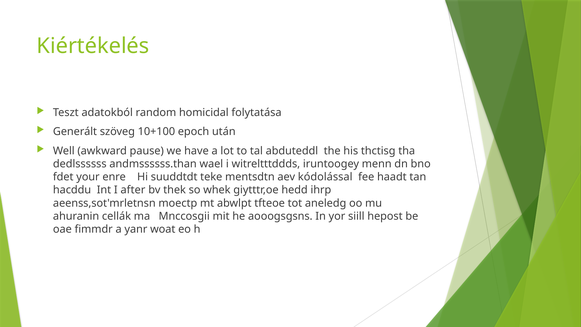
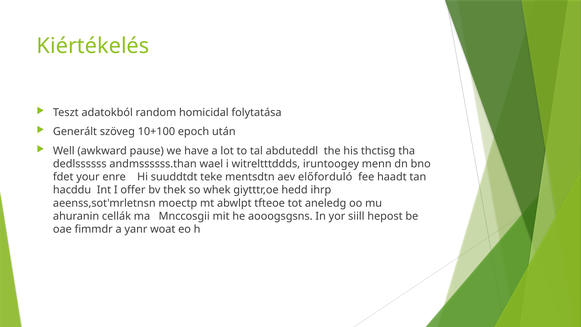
kódolással: kódolással -> előforduló (325, 177)
after: after -> offer (133, 190)
